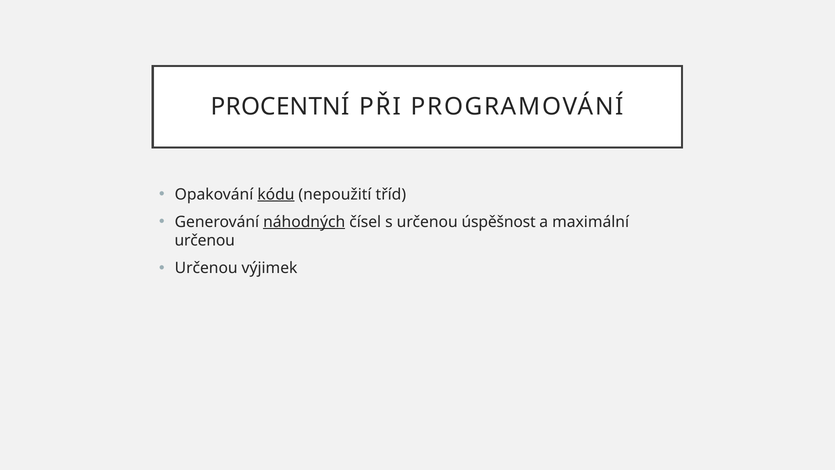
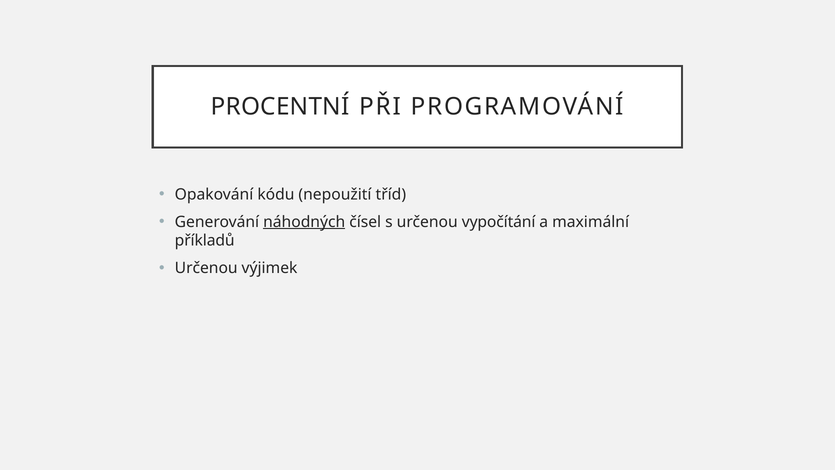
kódu underline: present -> none (276, 194)
úspěšnost: úspěšnost -> vypočítání (499, 222)
určenou: určenou -> příkladů (205, 241)
